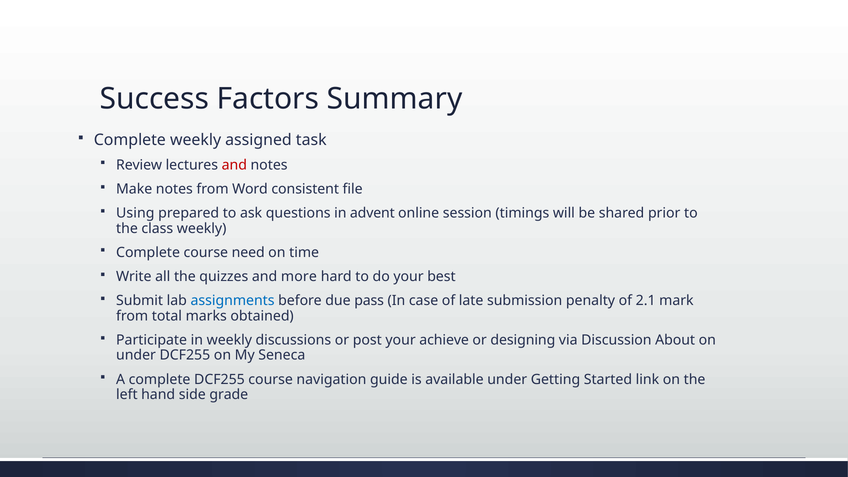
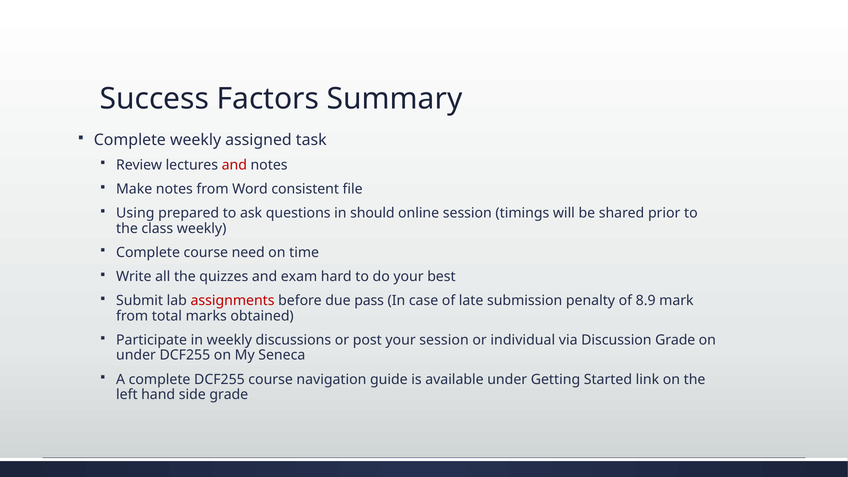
advent: advent -> should (372, 213)
more: more -> exam (299, 277)
assignments colour: blue -> red (233, 301)
2.1: 2.1 -> 8.9 (646, 301)
your achieve: achieve -> session (444, 340)
designing: designing -> individual (523, 340)
Discussion About: About -> Grade (675, 340)
